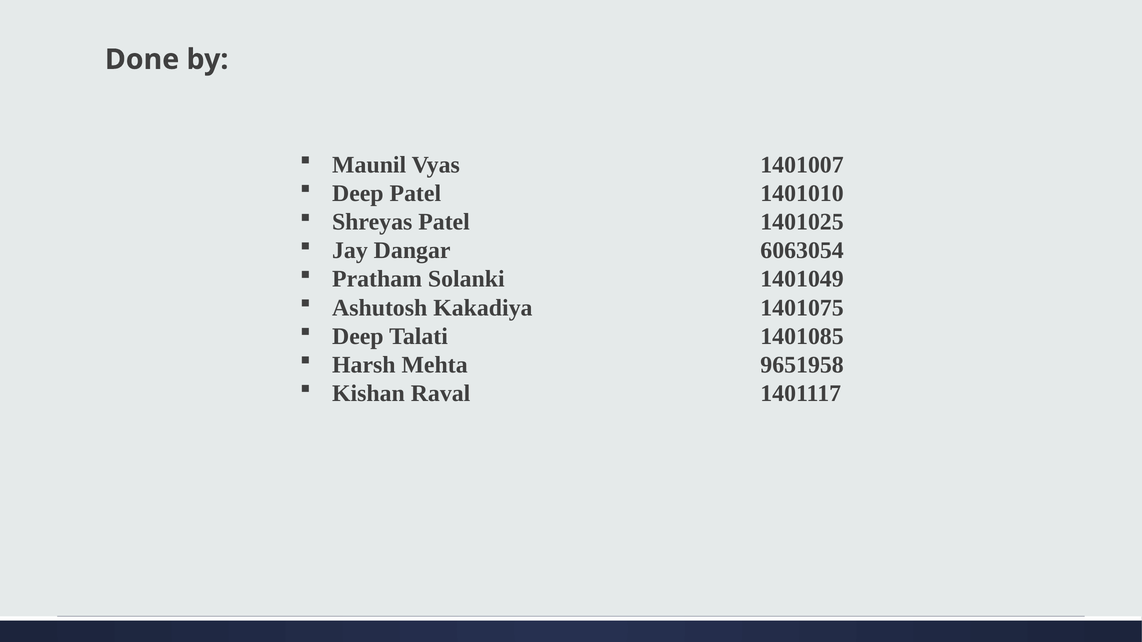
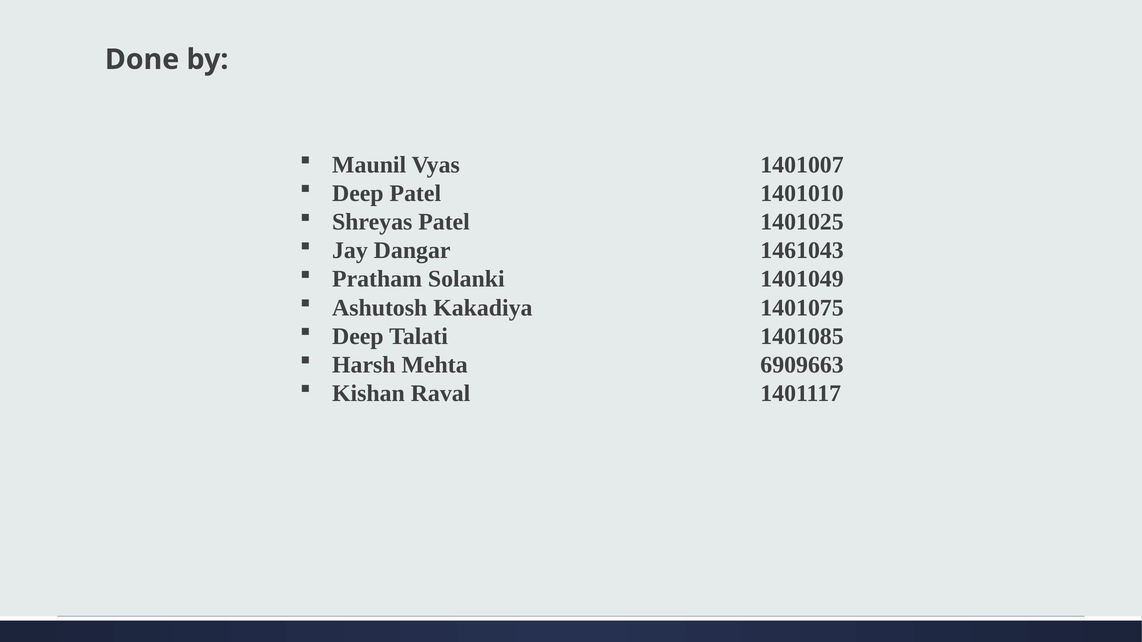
6063054: 6063054 -> 1461043 (802, 251)
9651958: 9651958 -> 6909663 (802, 365)
